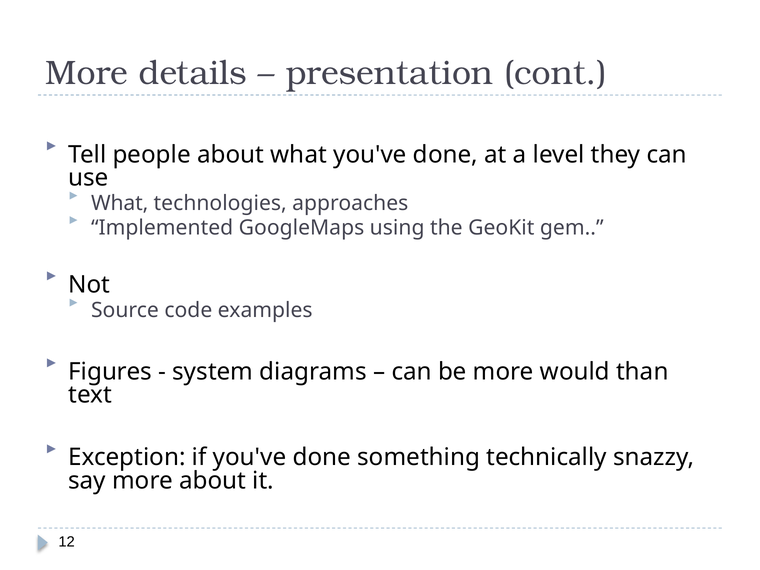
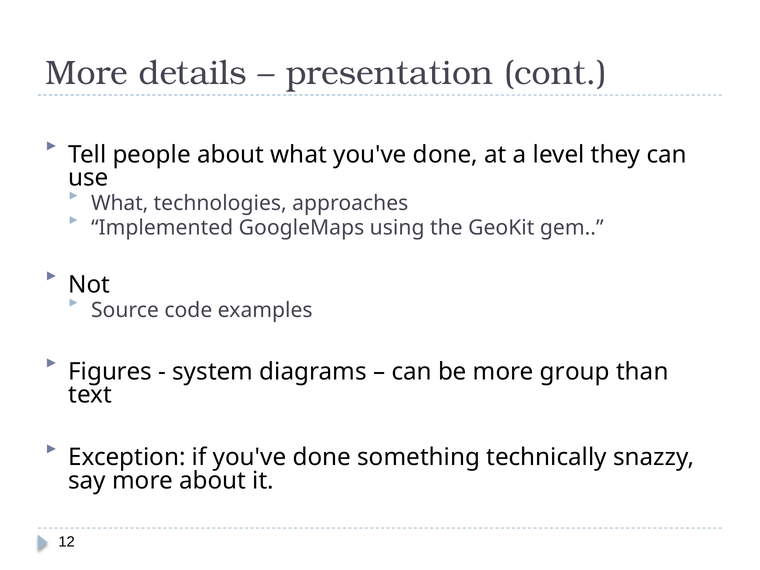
would: would -> group (575, 372)
